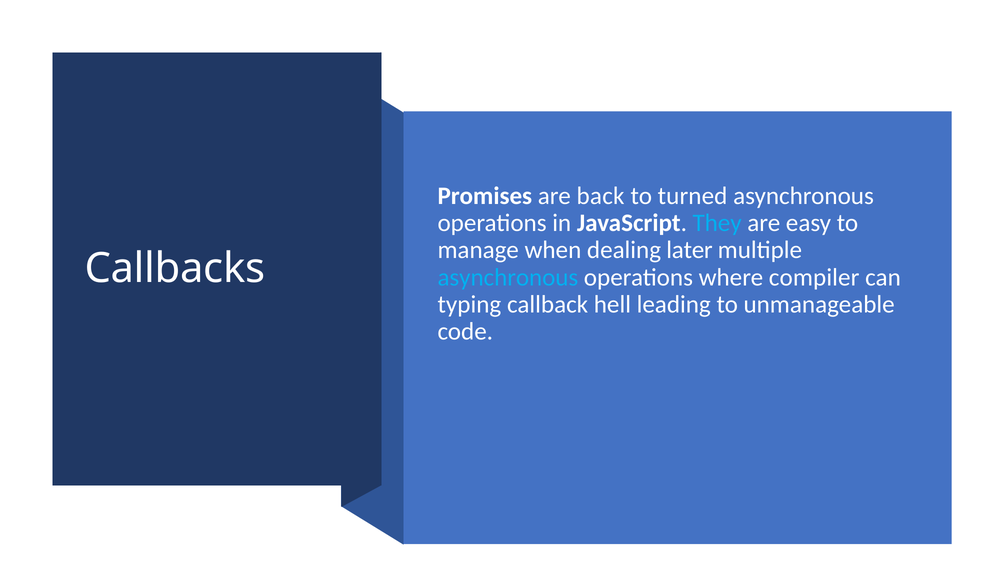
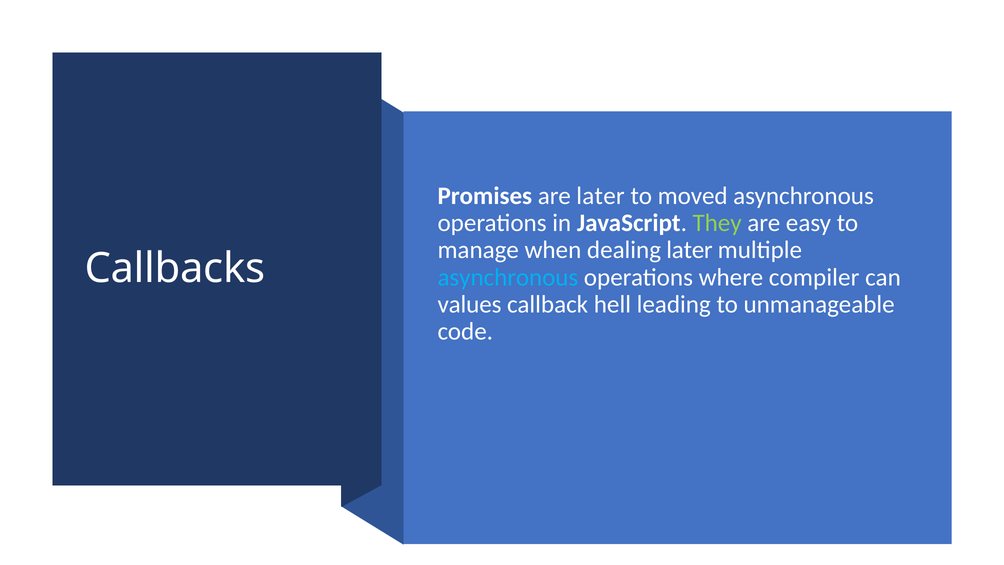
are back: back -> later (601, 196)
turned: turned -> moved (693, 196)
They colour: light blue -> light green (717, 223)
typing: typing -> values (469, 304)
